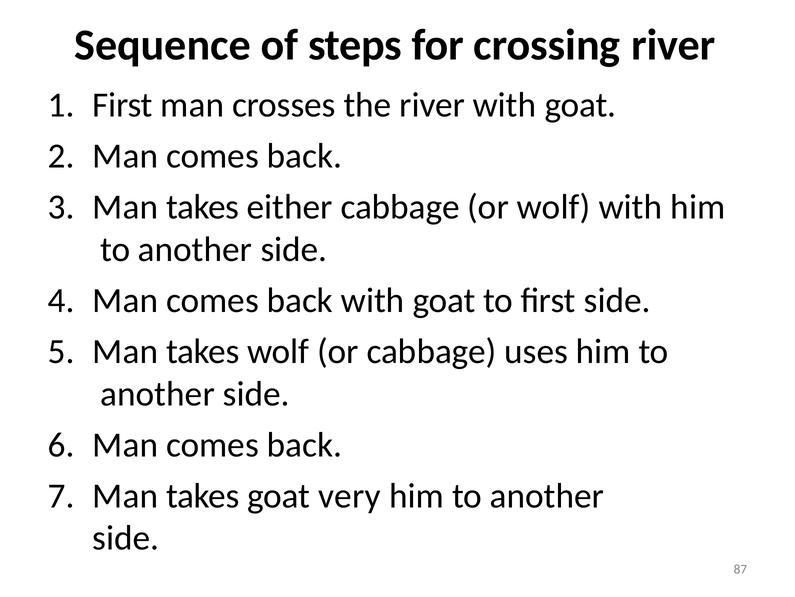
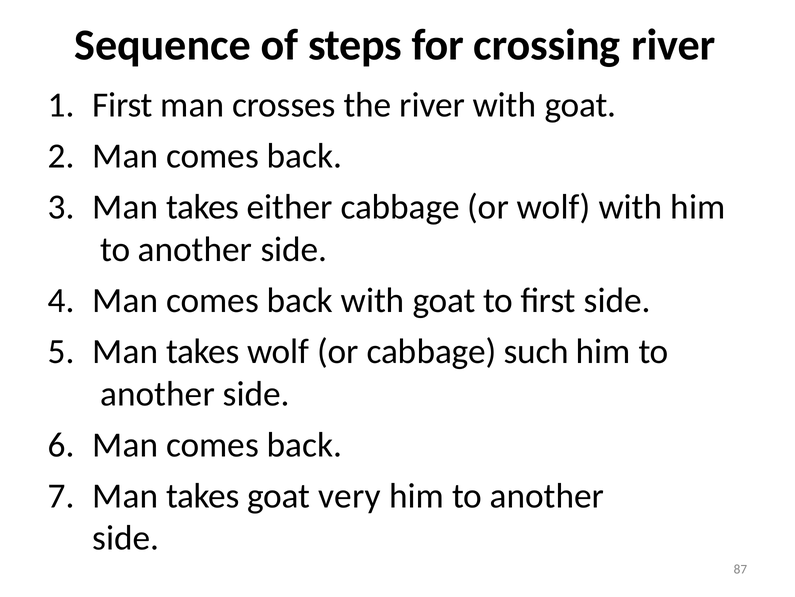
uses: uses -> such (536, 351)
